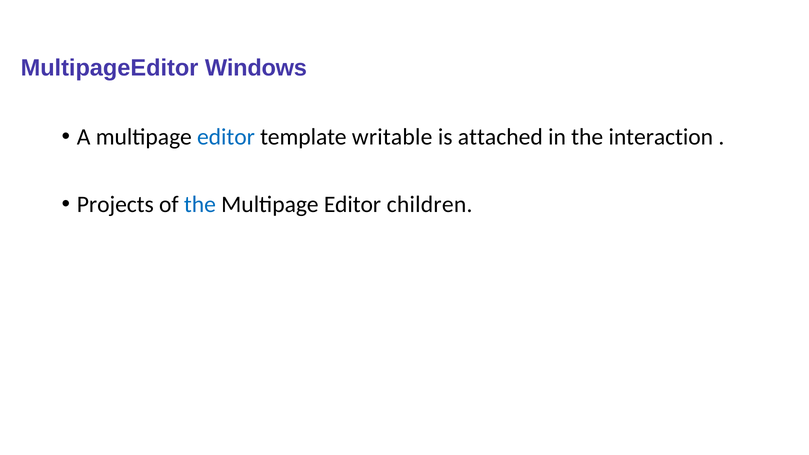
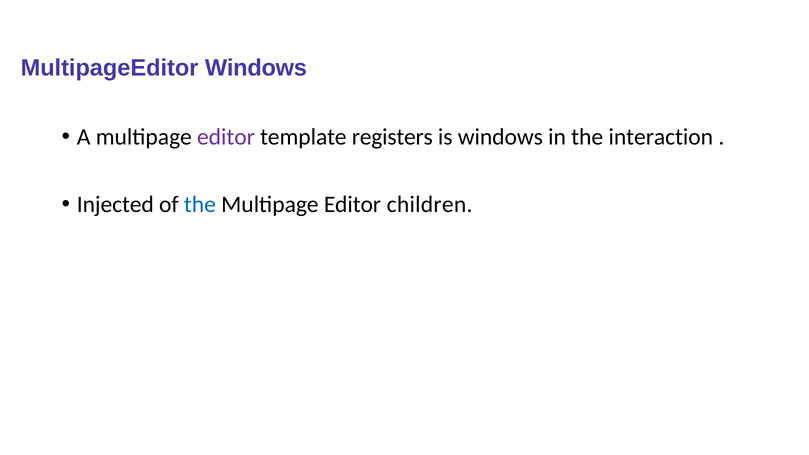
editor colour: blue -> purple (226, 137)
writable: writable -> registers (392, 137)
is attached: attached -> windows (500, 137)
Projects: Projects -> Injected (115, 205)
